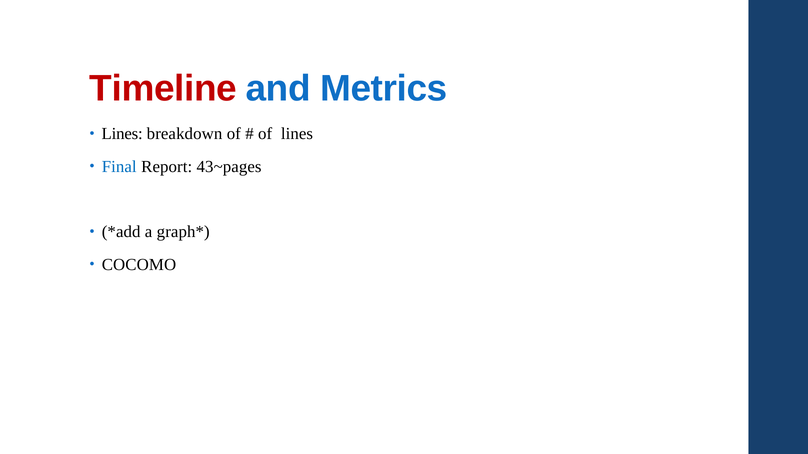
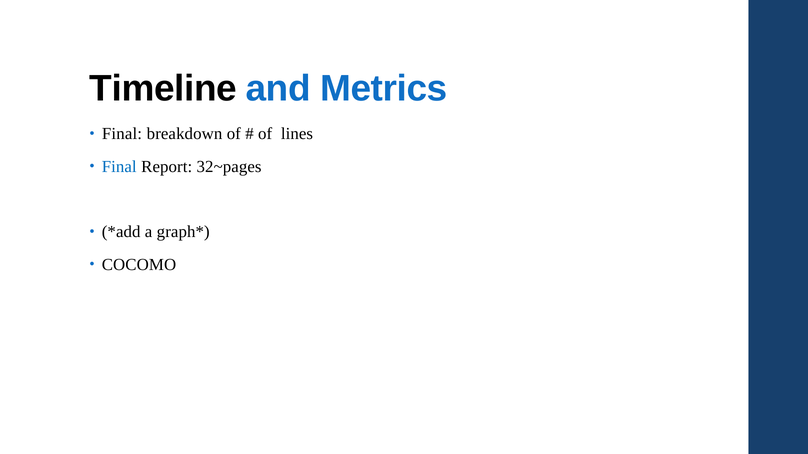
Timeline colour: red -> black (163, 89)
Lines: Lines -> Final (122, 134)
43~pages: 43~pages -> 32~pages (229, 167)
